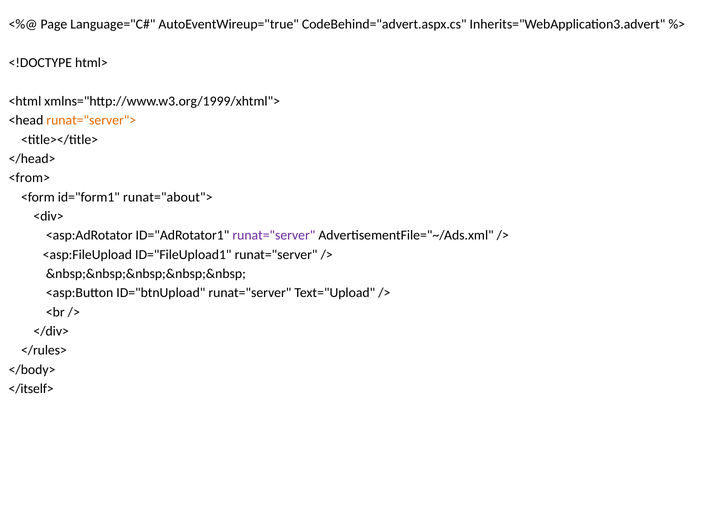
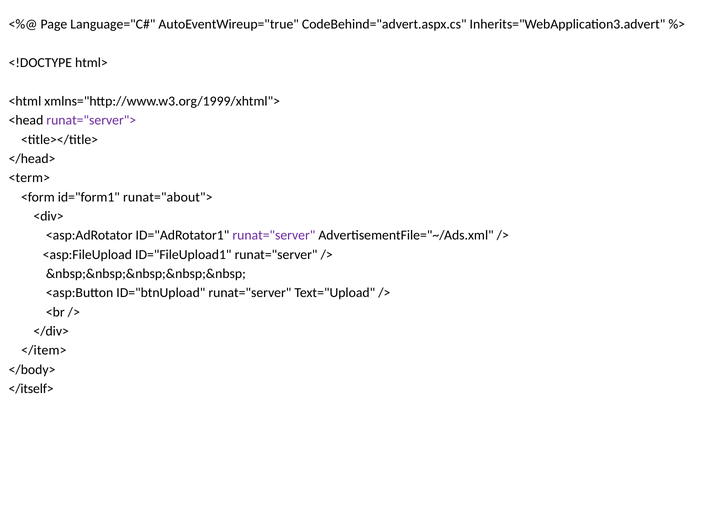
runat="server"> colour: orange -> purple (91, 120)
<from>: <from> -> <term> (29, 178)
</rules>: </rules> -> </item> (44, 351)
